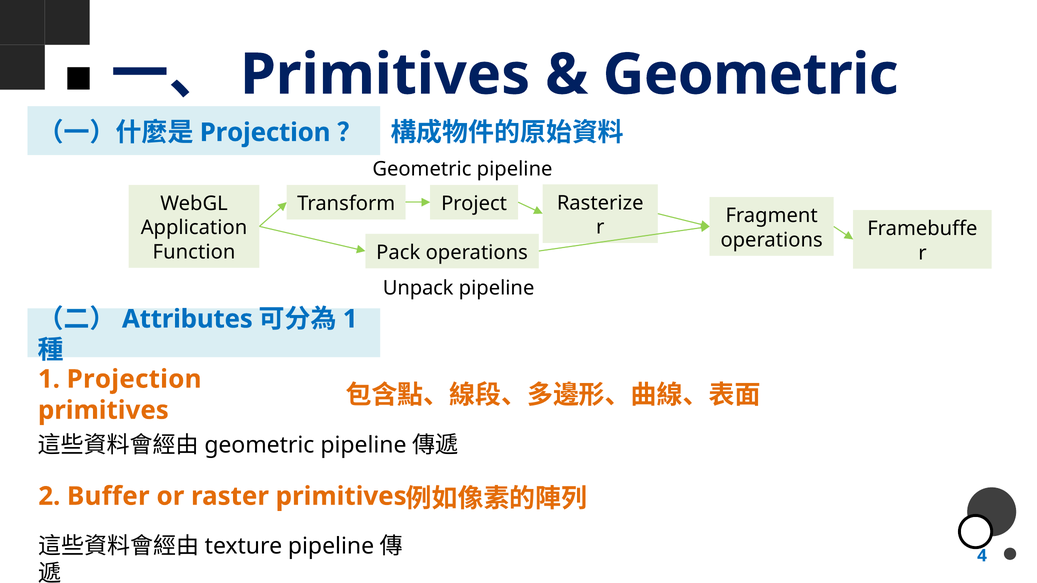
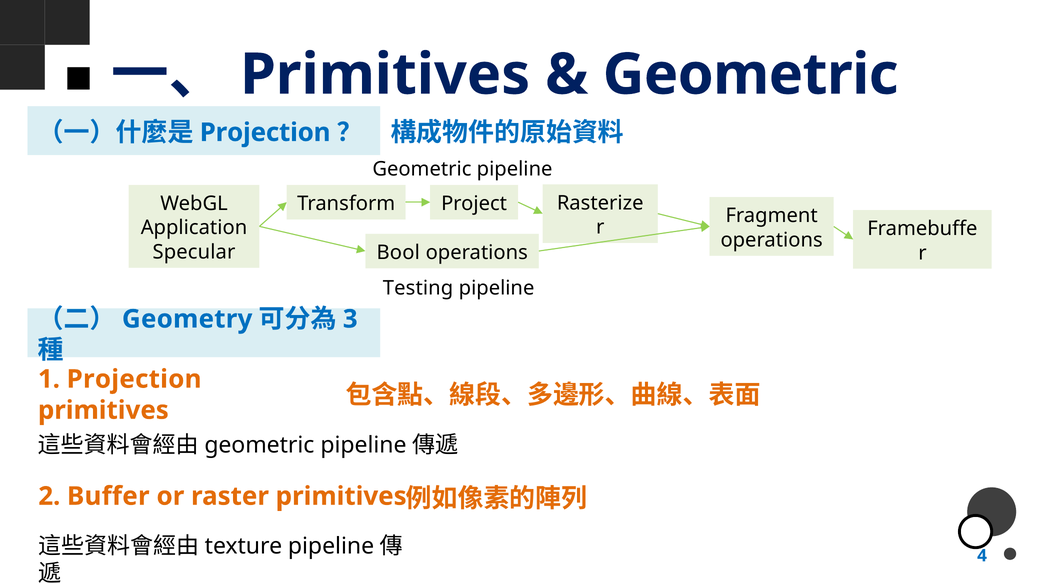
Function: Function -> Specular (194, 252)
Pack: Pack -> Bool (398, 253)
Unpack: Unpack -> Testing (418, 288)
Attributes: Attributes -> Geometry (187, 319)
1: 1 -> 3 (350, 319)
